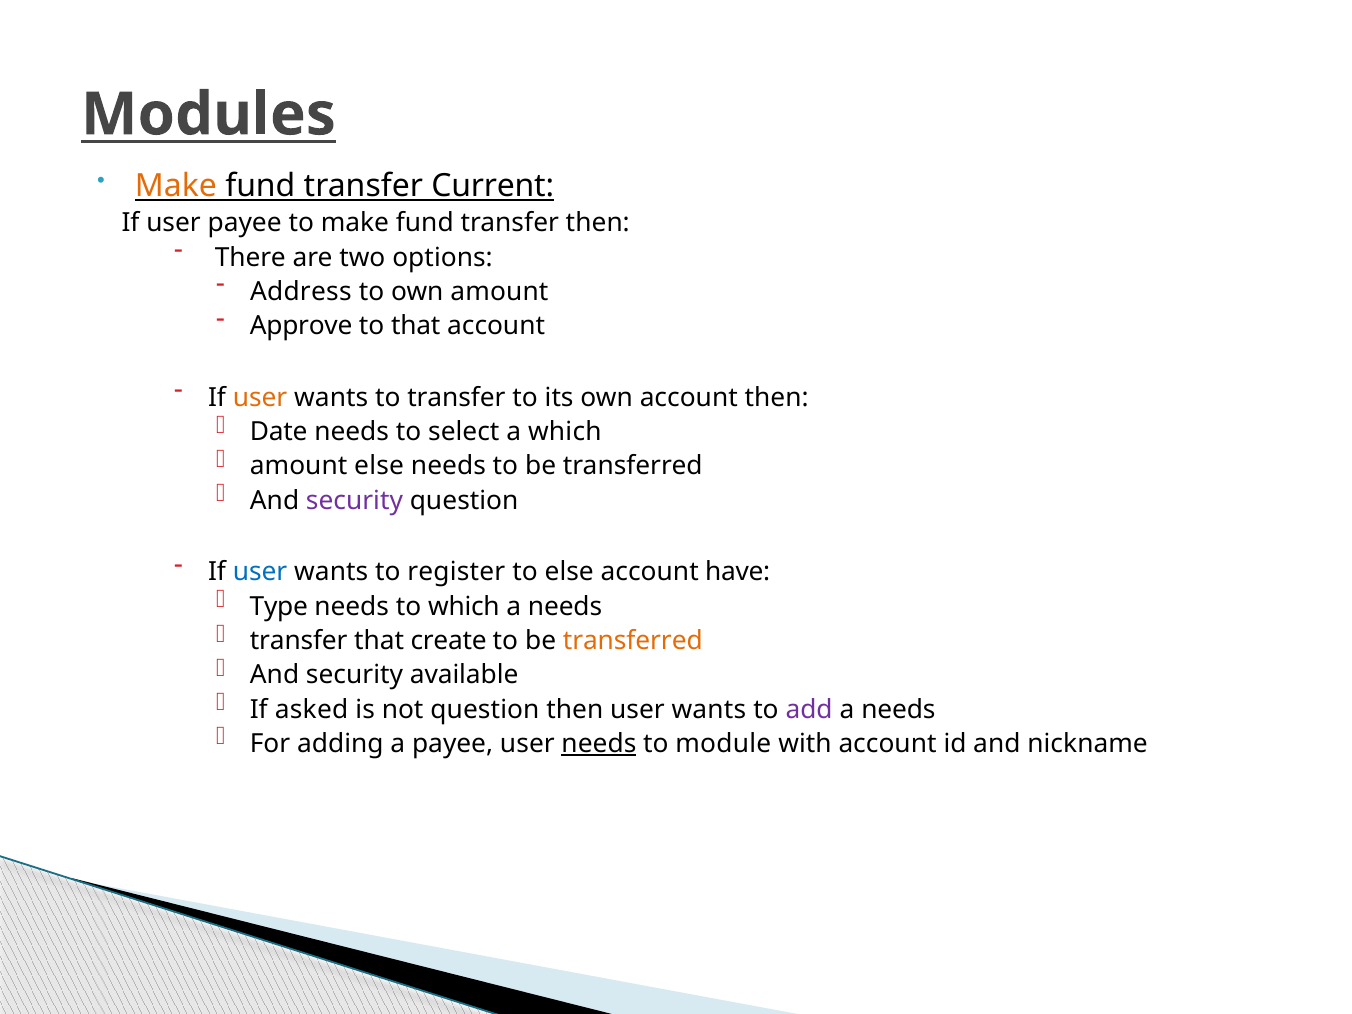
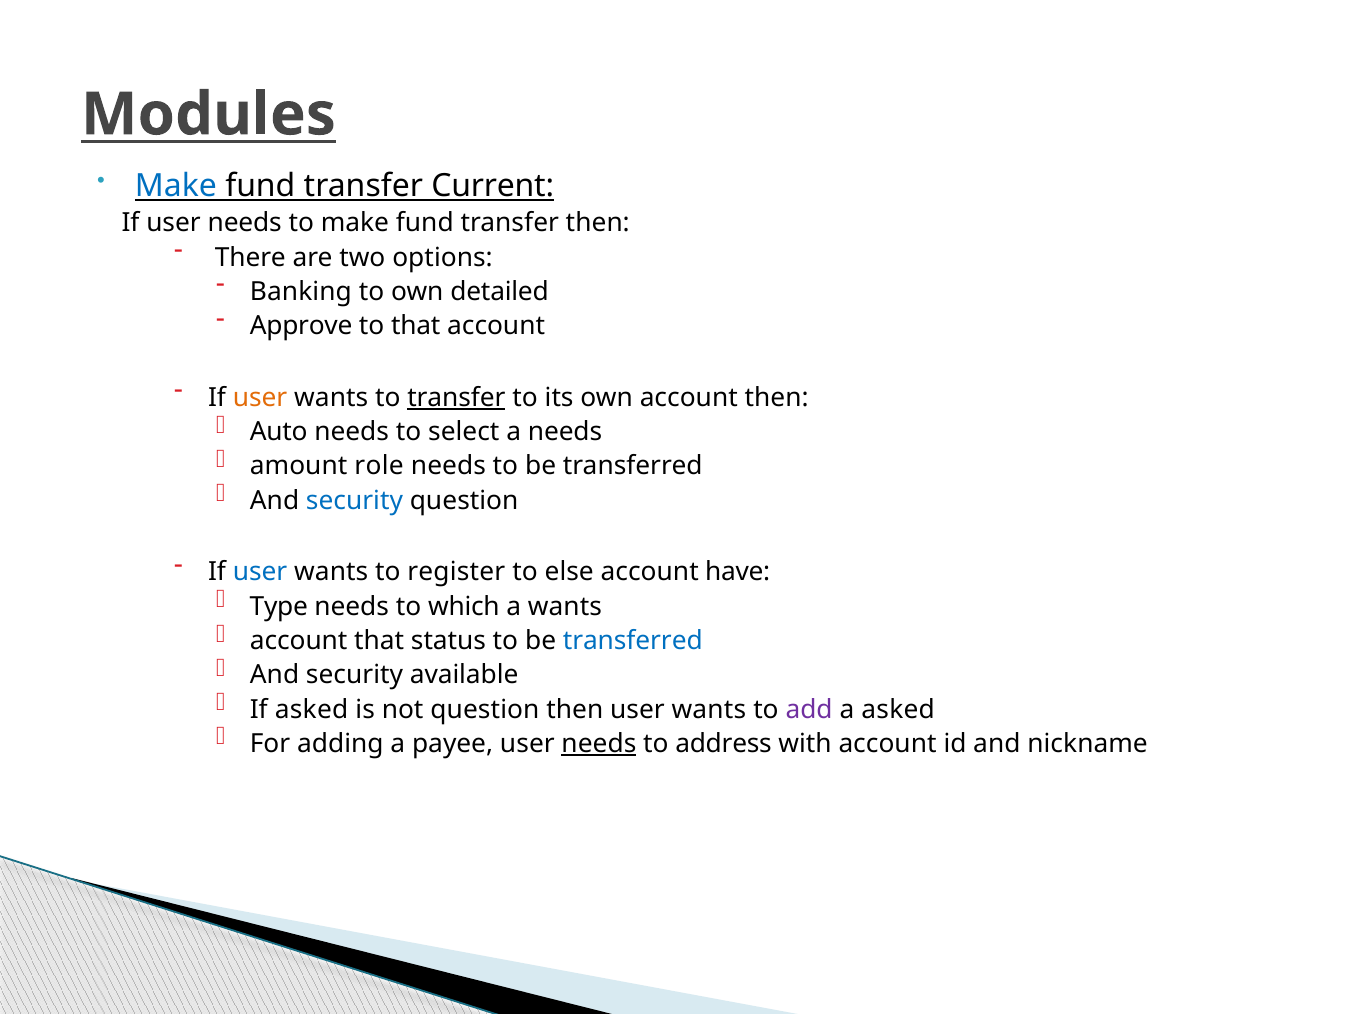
Make colour: orange -> blue (176, 186)
If user payee: payee -> needs (245, 223)
Address: Address -> Banking (301, 292)
own amount: amount -> detailed (500, 292)
transfer underline: none -> present (456, 398)
Date: Date -> Auto (279, 432)
a which: which -> needs (565, 432)
amount else: else -> role (379, 466)
security colour: purple -> blue (354, 501)
needs: needs -> wants (565, 607)
transfer: transfer -> account (299, 641)
create: create -> status (448, 641)
transferred colour: orange -> blue (633, 641)
needs: needs -> asked (898, 709)
module: module -> address (724, 744)
